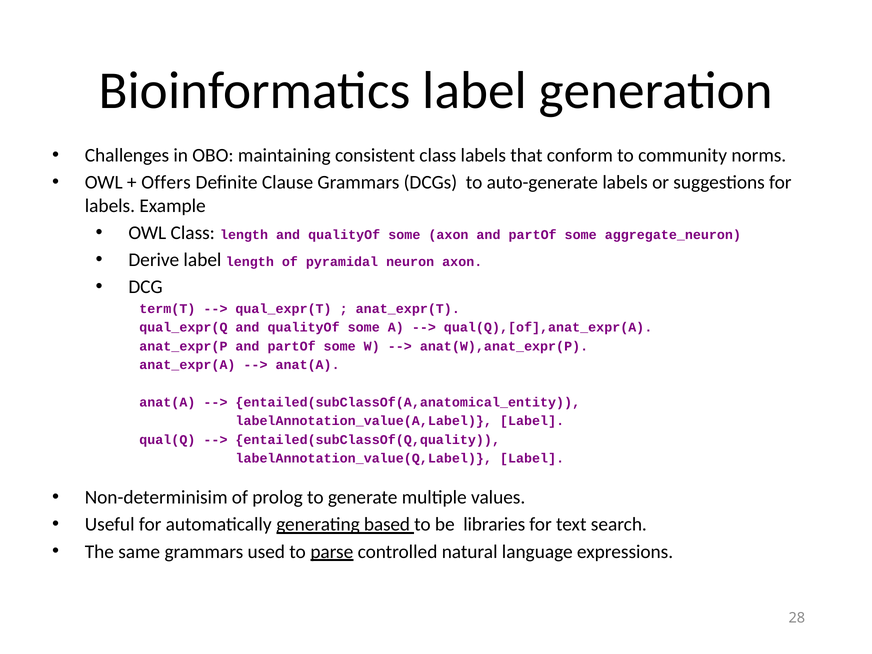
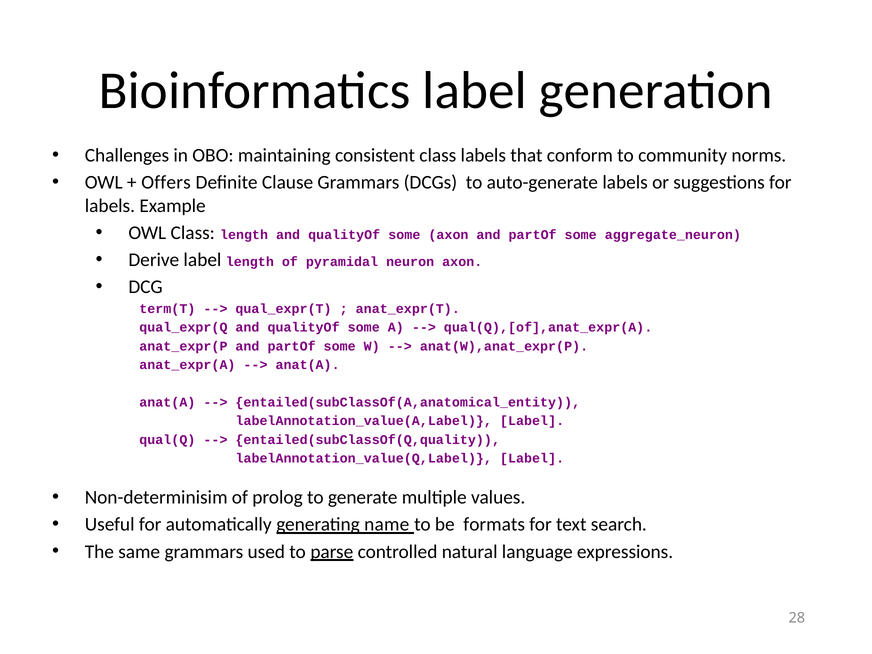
based: based -> name (387, 525)
libraries: libraries -> formats (494, 525)
